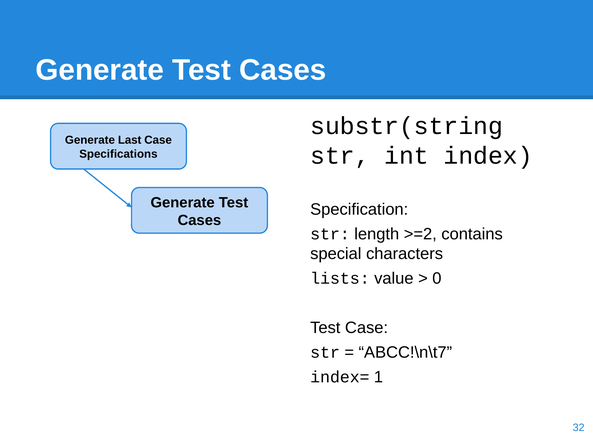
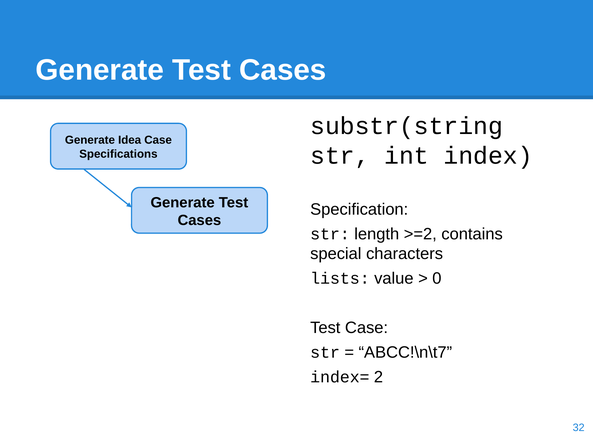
Last: Last -> Idea (130, 140)
1: 1 -> 2 (378, 378)
